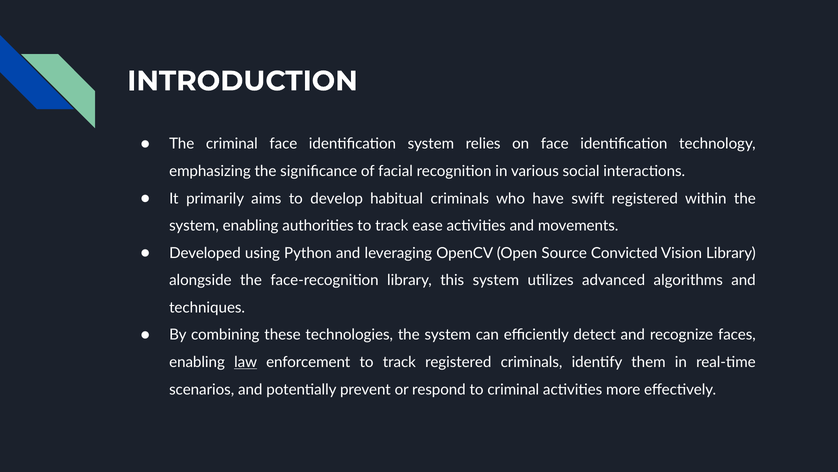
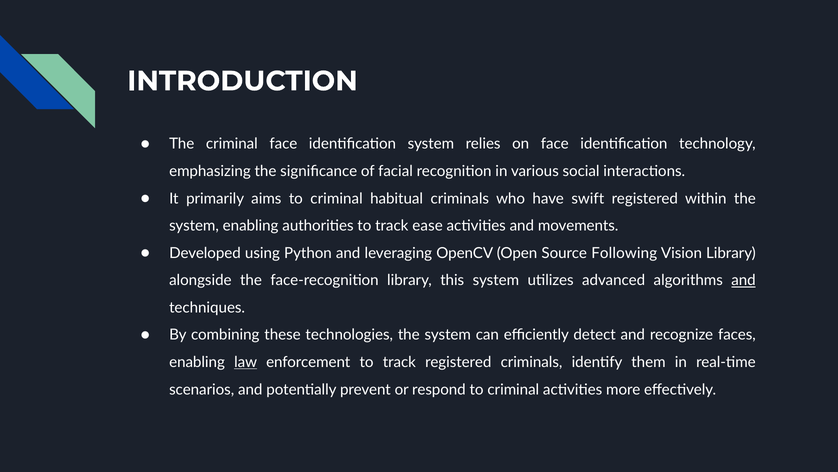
aims to develop: develop -> criminal (337, 198)
Convicted: Convicted -> Following (624, 253)
and underline: none -> present (744, 280)
